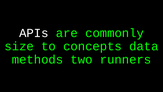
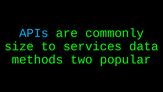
APIs colour: white -> light blue (34, 33)
concepts: concepts -> services (92, 46)
runners: runners -> popular (126, 59)
